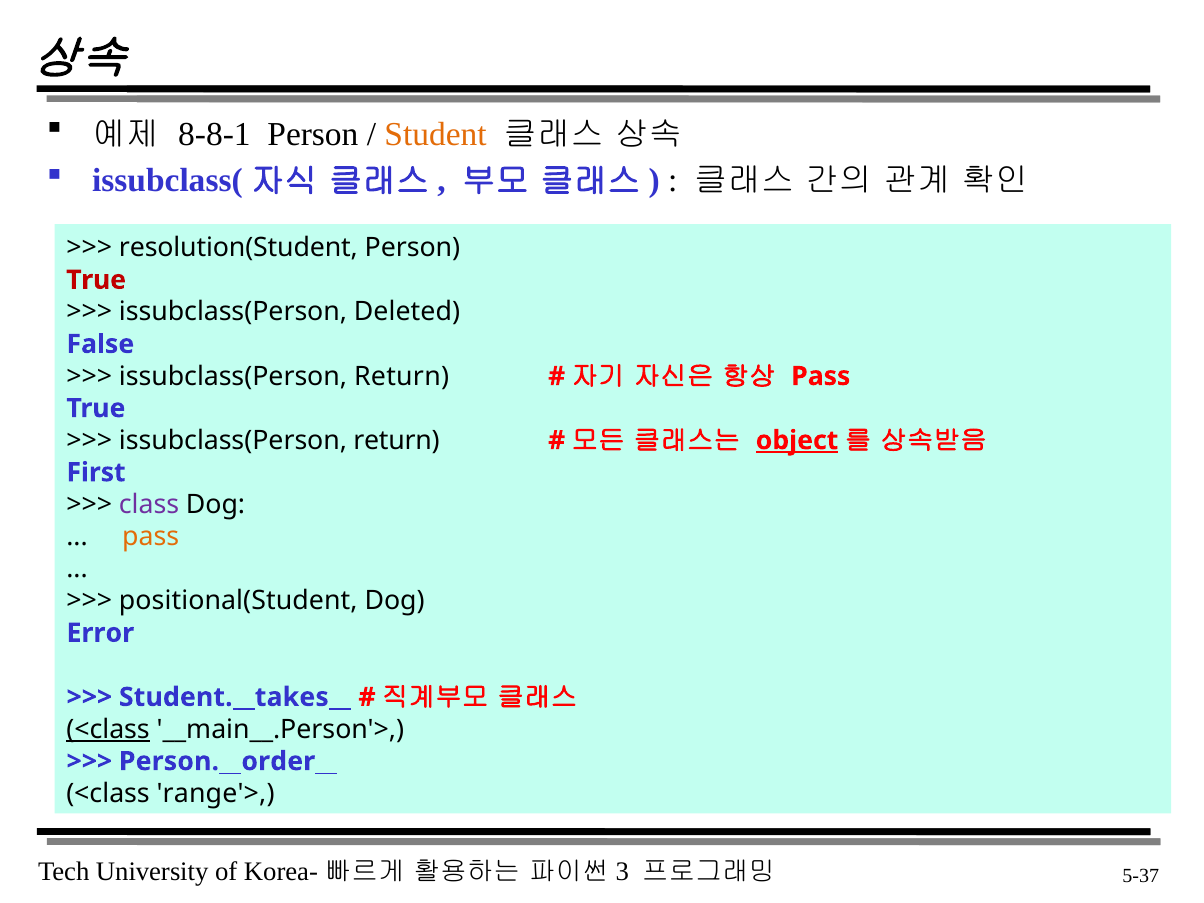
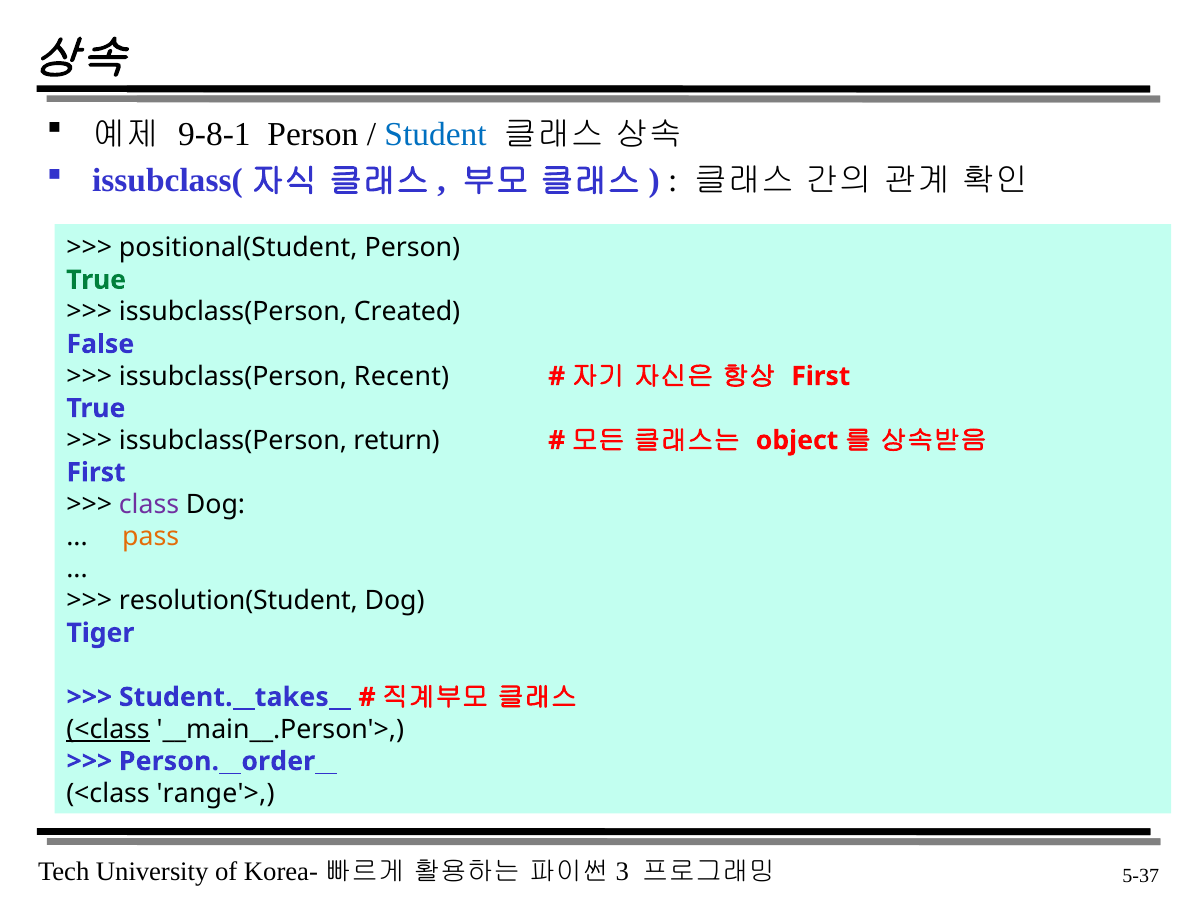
8-8-1: 8-8-1 -> 9-8-1 (214, 134)
Student colour: orange -> blue (436, 134)
resolution(Student: resolution(Student -> positional(Student (238, 248)
True colour: red -> green (96, 280)
Deleted: Deleted -> Created (407, 312)
Return: Return -> Recent (402, 376)
Pass: Pass -> First (821, 376)
object underline: present -> none (797, 440)
positional(Student: positional(Student -> resolution(Student (238, 601)
Error: Error -> Tiger (100, 633)
